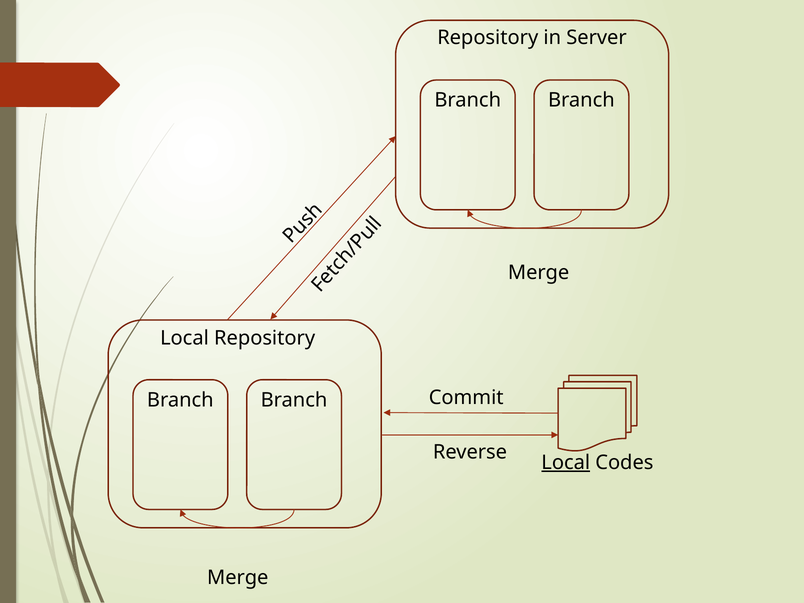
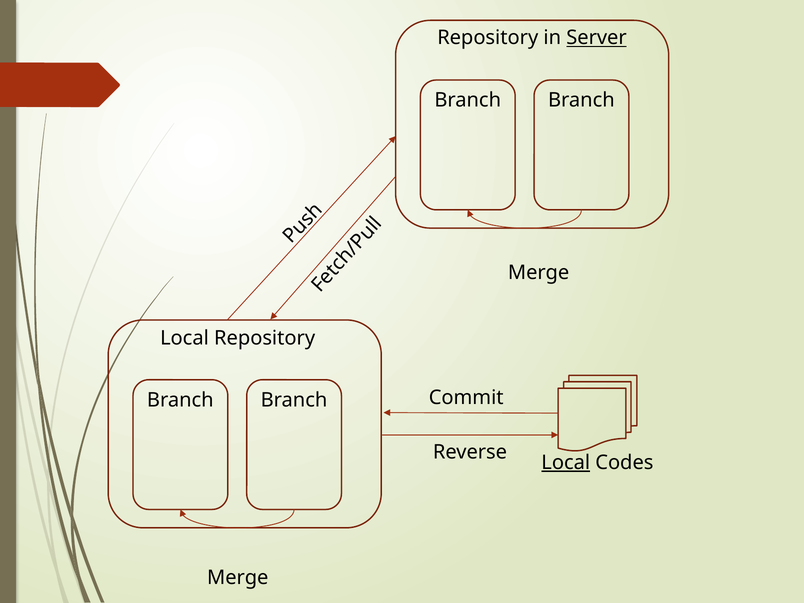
Server underline: none -> present (597, 38)
